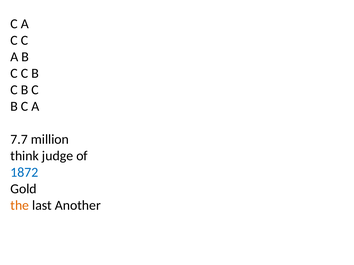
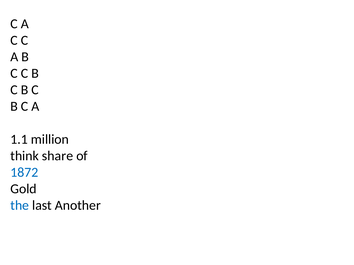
7.7: 7.7 -> 1.1 (19, 140)
judge: judge -> share (58, 156)
the colour: orange -> blue (20, 206)
